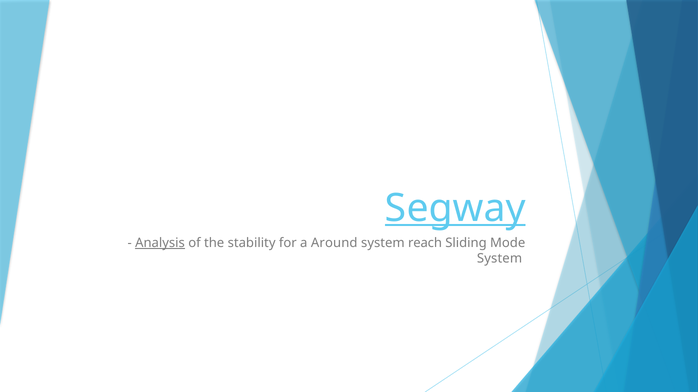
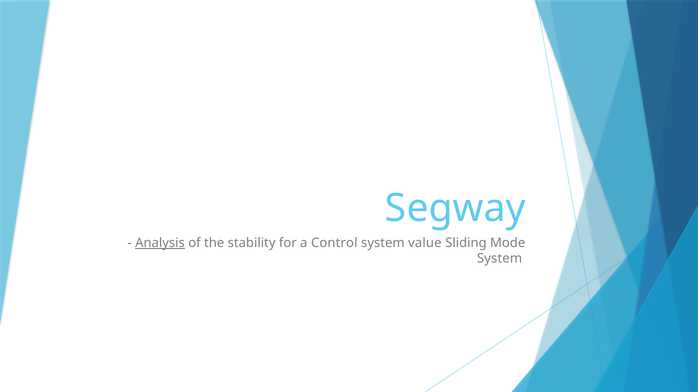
Segway underline: present -> none (455, 208)
Around: Around -> Control (334, 243)
reach: reach -> value (425, 243)
